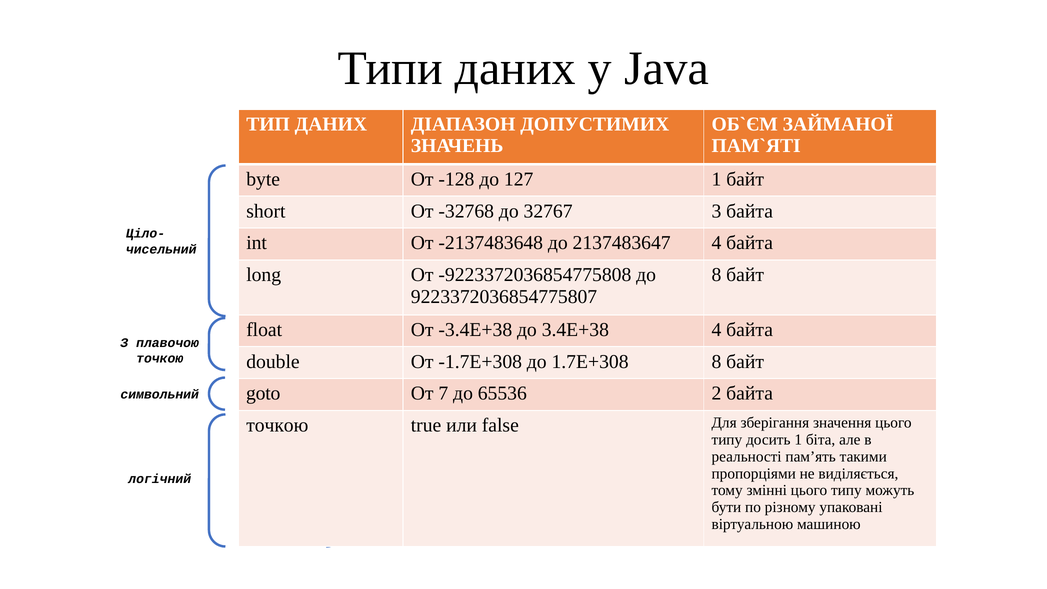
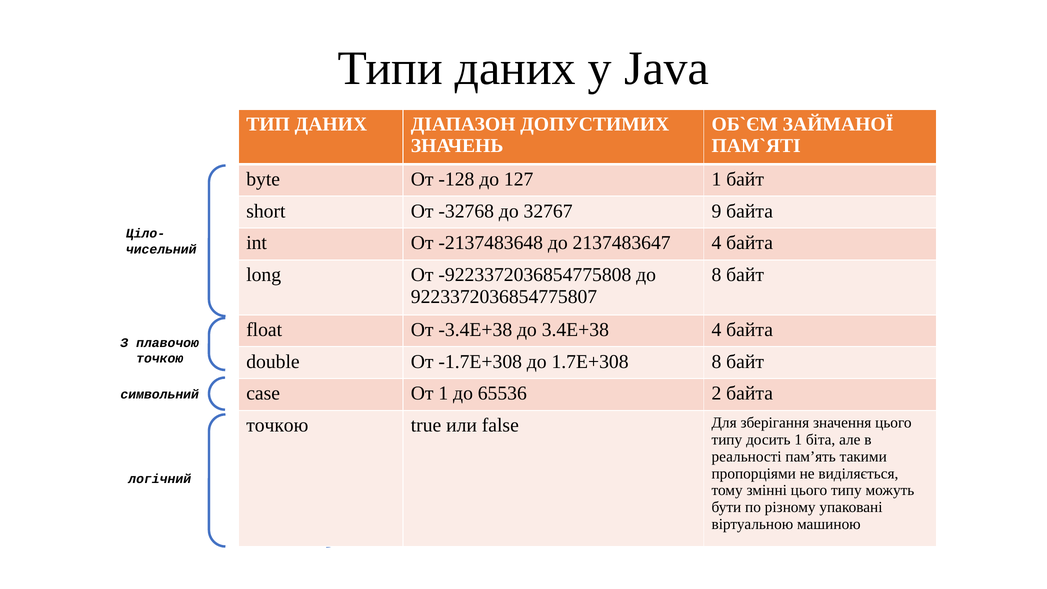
3: 3 -> 9 (717, 211)
goto: goto -> case (263, 393)
От 7: 7 -> 1 (443, 393)
